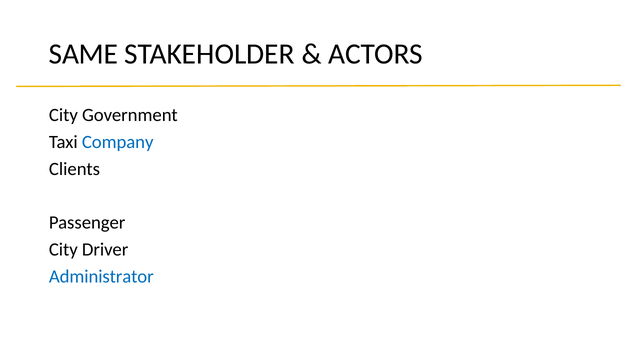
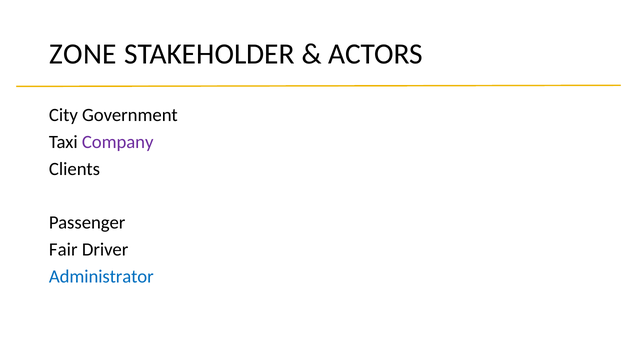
SAME: SAME -> ZONE (83, 54)
Company colour: blue -> purple (118, 142)
City: City -> Fair (63, 250)
